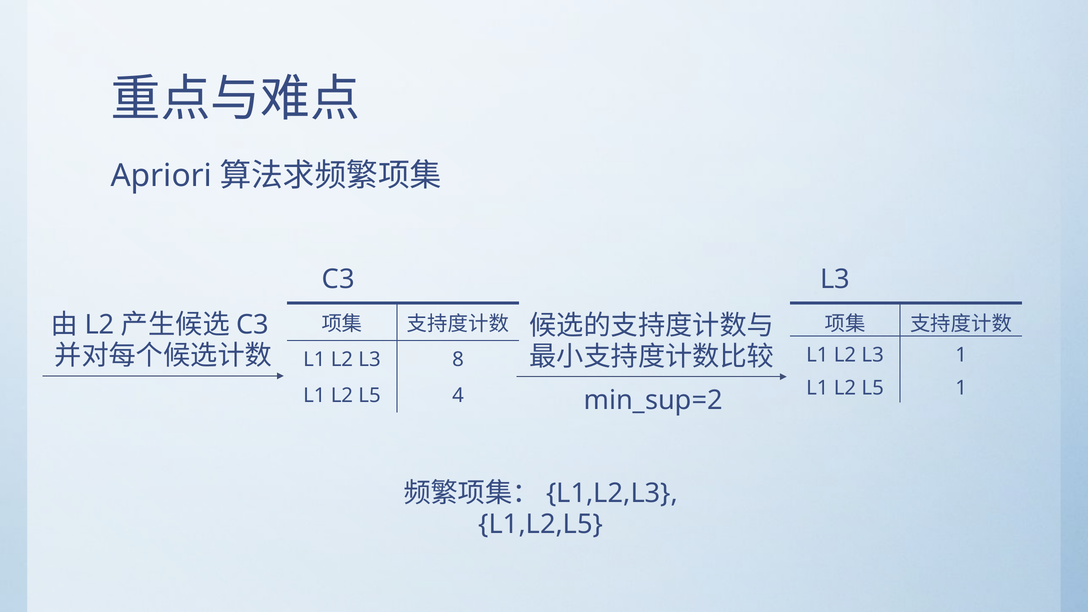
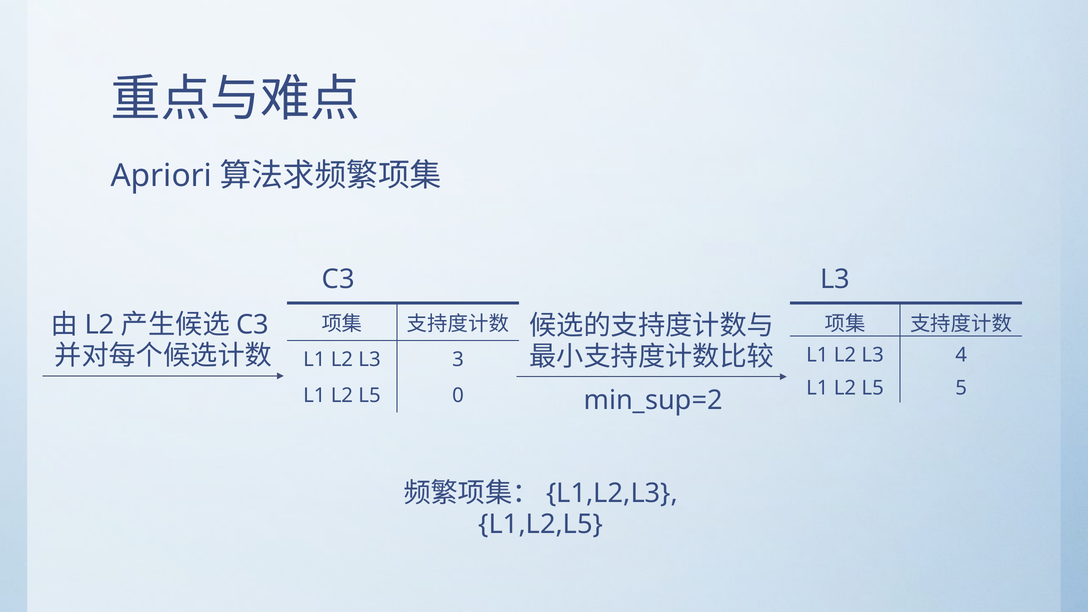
L3 1: 1 -> 4 (961, 355)
8: 8 -> 3 (458, 360)
L5 1: 1 -> 5 (961, 388)
4: 4 -> 0 (458, 396)
